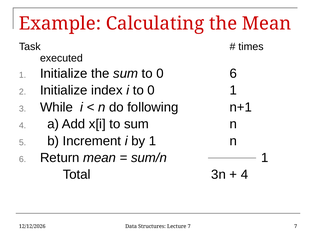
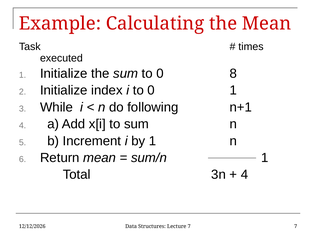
0 6: 6 -> 8 (233, 73)
